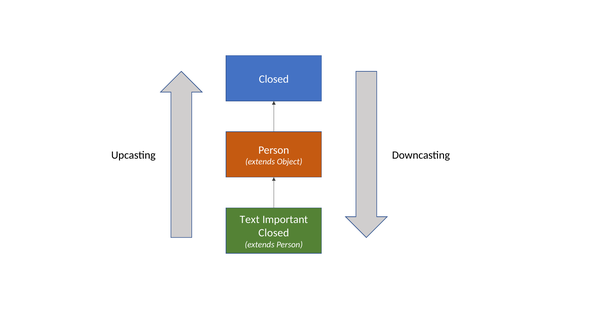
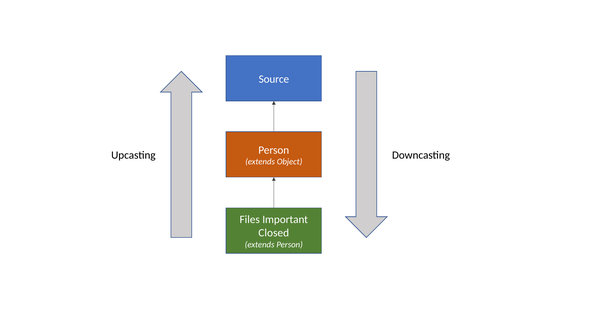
Closed: Closed -> Source (274, 79)
Text: Text -> Files (250, 220)
